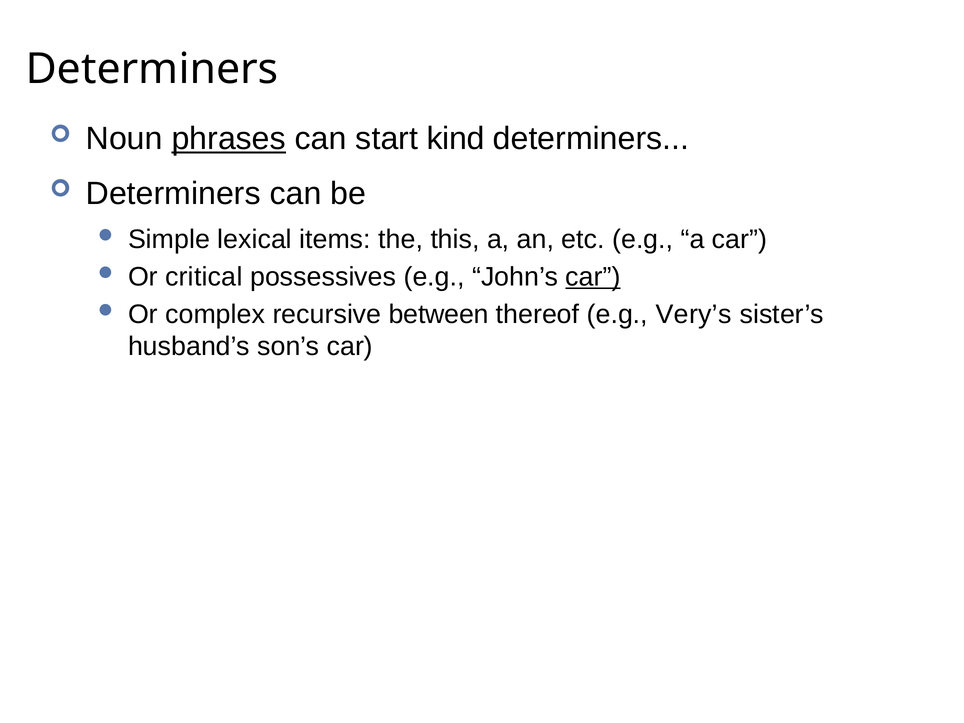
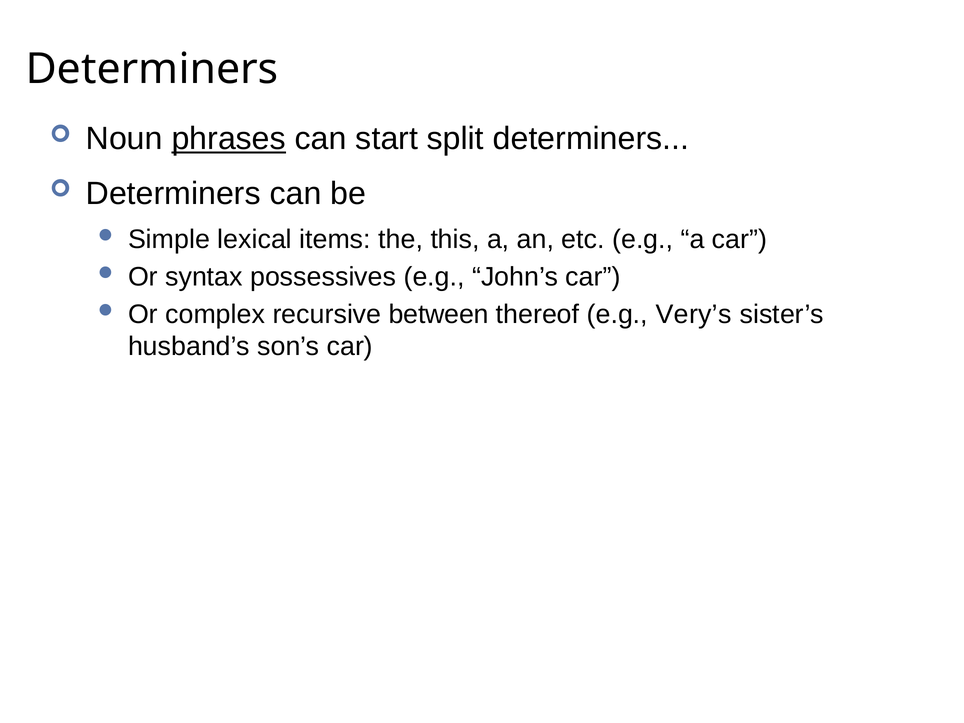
kind: kind -> split (455, 139)
critical: critical -> syntax (204, 277)
car underline: present -> none (593, 277)
